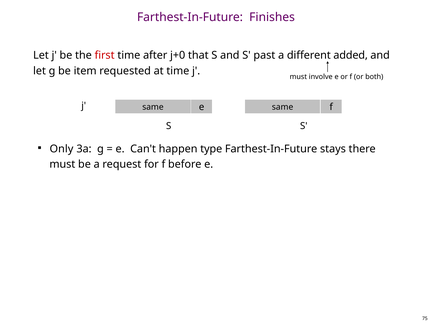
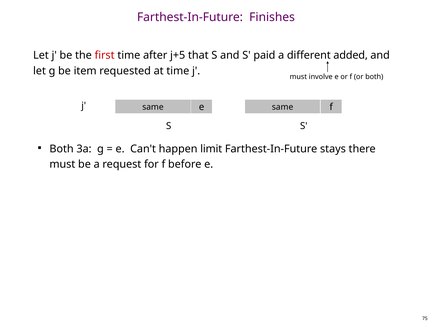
j+0: j+0 -> j+5 (178, 55)
past: past -> paid (264, 55)
Only: Only -> Both (62, 149)
type: type -> limit (211, 149)
